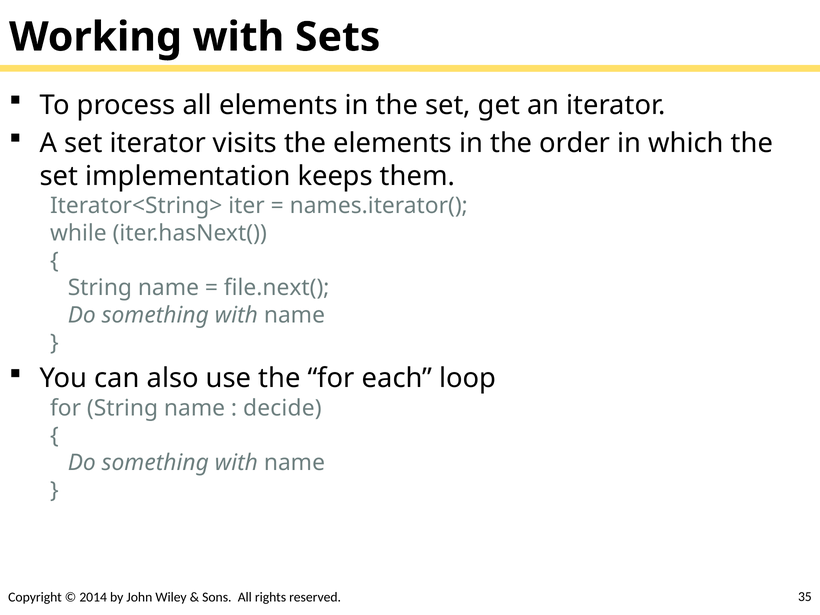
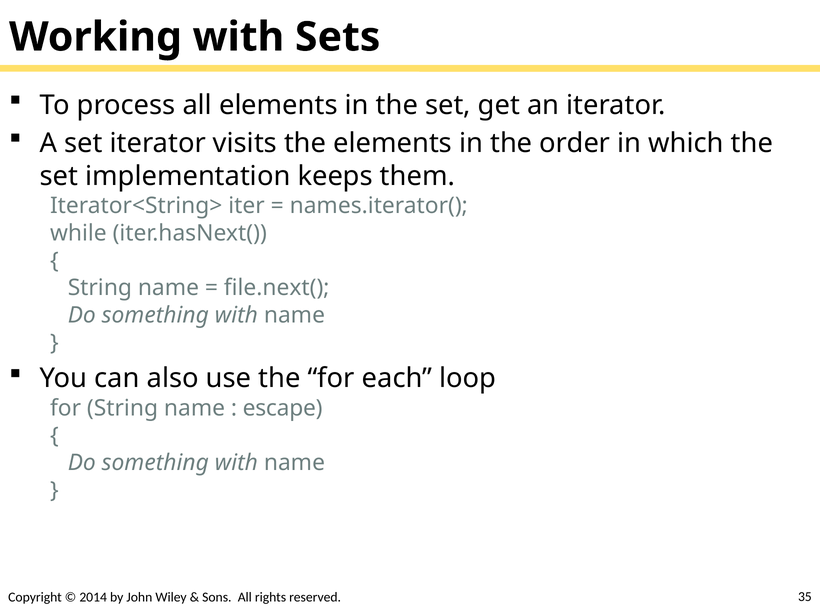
decide: decide -> escape (283, 408)
